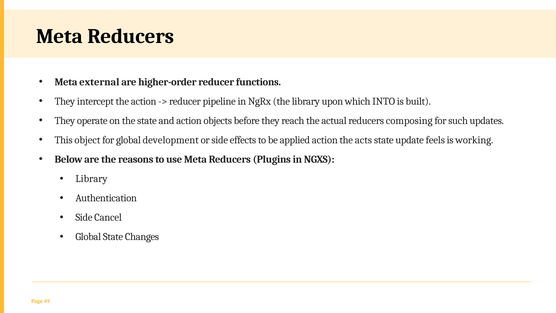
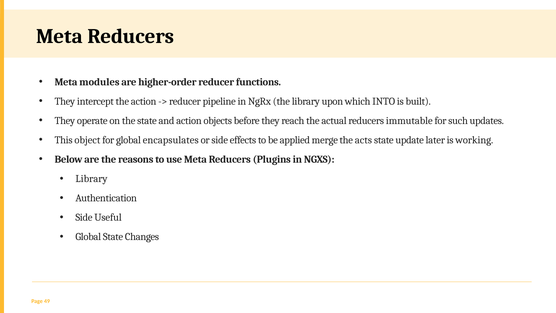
external: external -> modules (99, 82)
composing: composing -> immutable (409, 121)
development: development -> encapsulates (171, 140)
applied action: action -> merge (325, 140)
feels: feels -> later (435, 140)
Cancel: Cancel -> Useful (108, 217)
